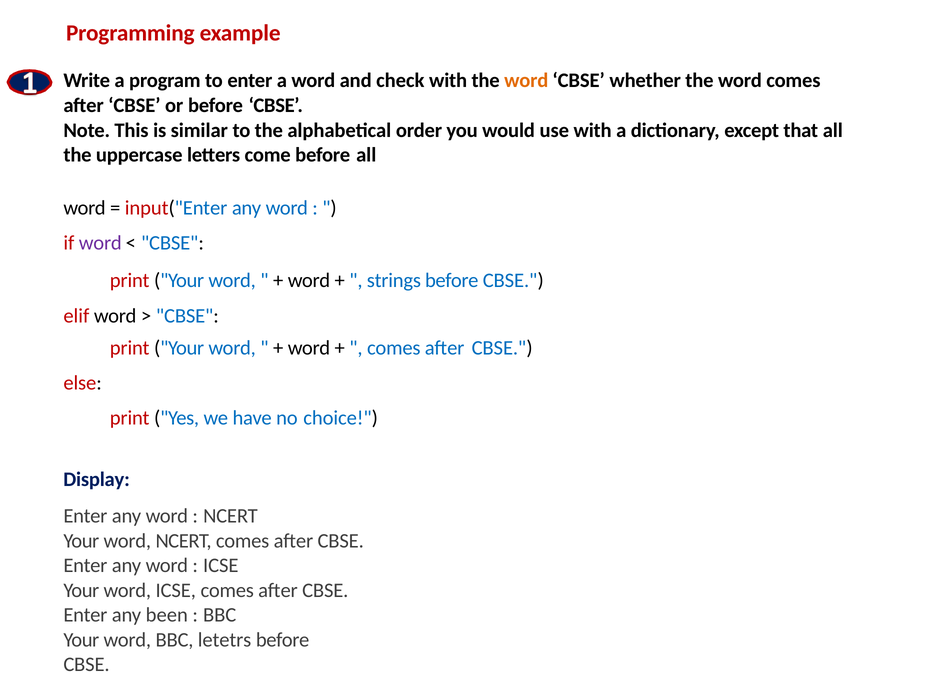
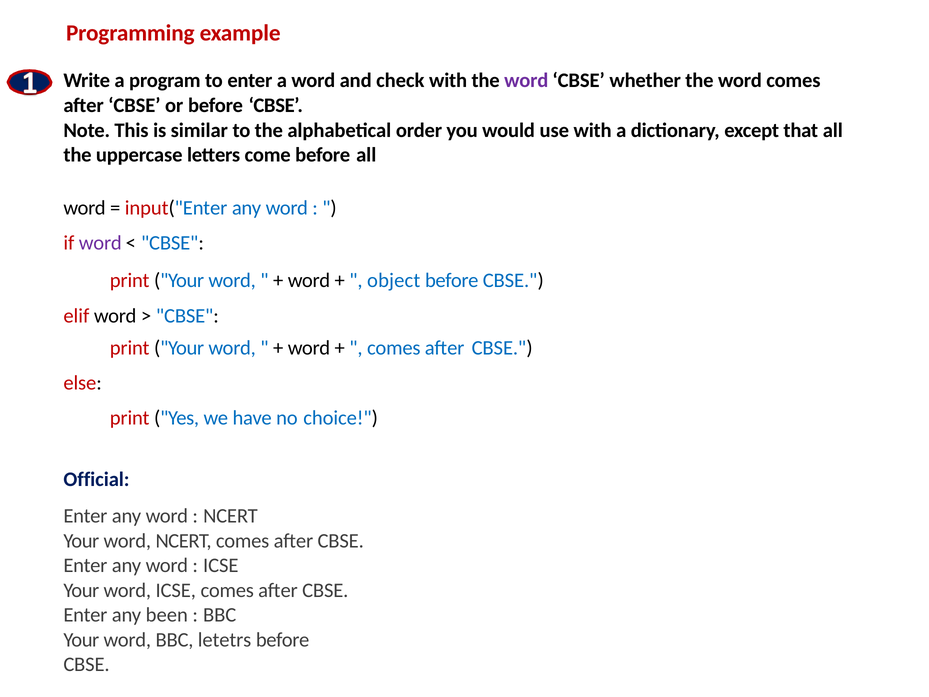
word colour: orange -> purple (526, 81)
strings: strings -> object (394, 281)
Display: Display -> Official (96, 479)
